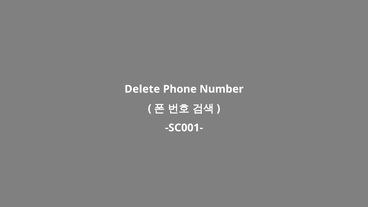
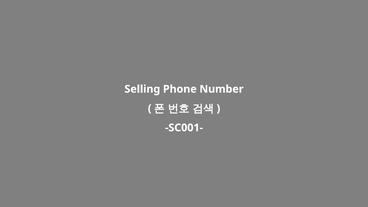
Delete: Delete -> Selling (142, 89)
